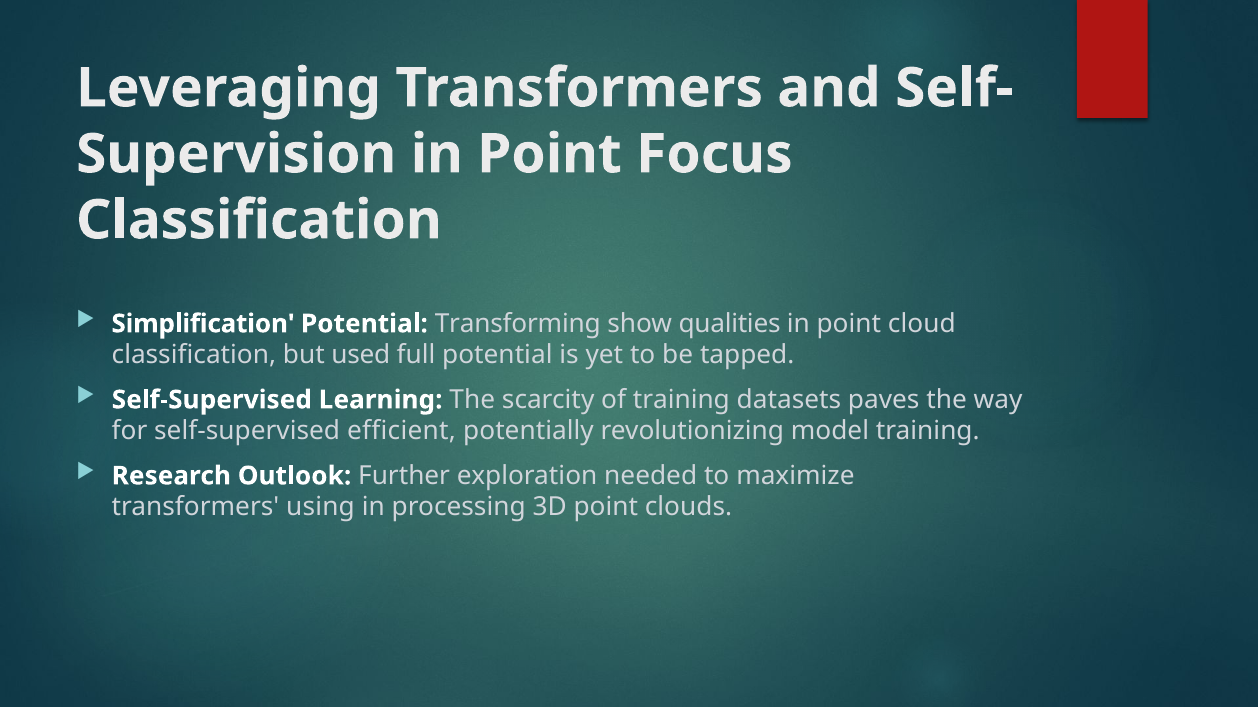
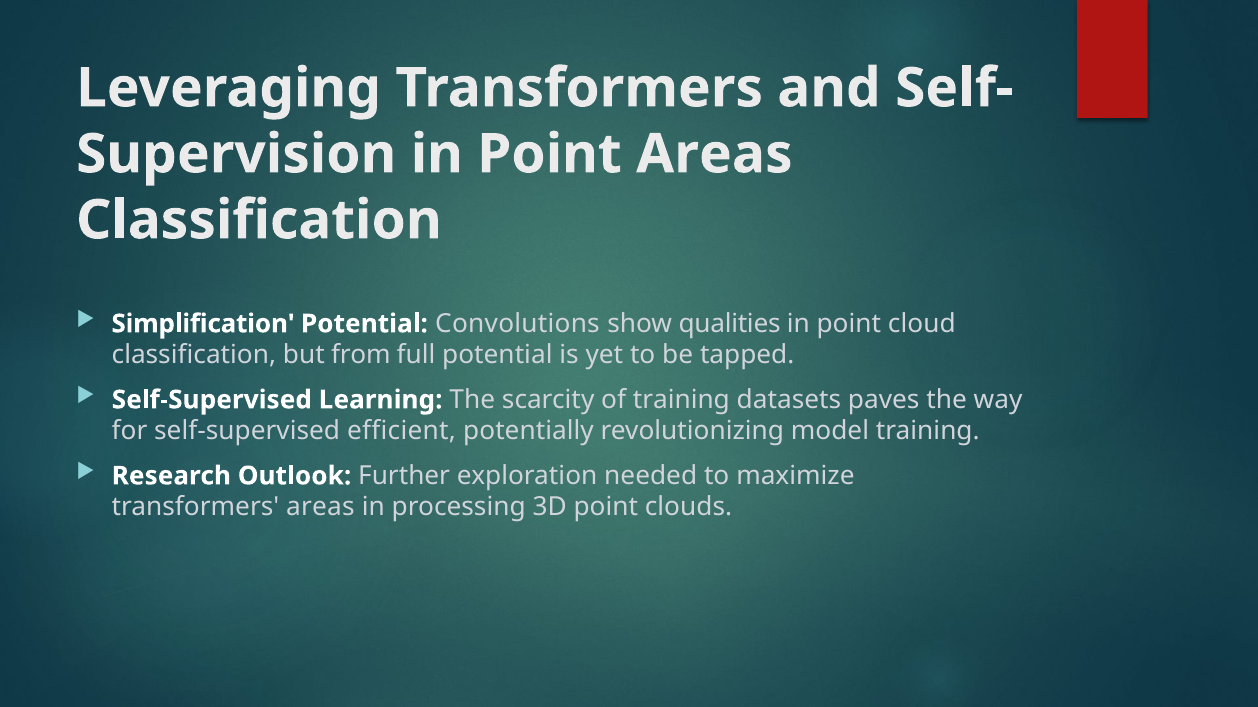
Point Focus: Focus -> Areas (714, 154)
Transforming: Transforming -> Convolutions (518, 324)
used: used -> from (361, 356)
transformers using: using -> areas (320, 508)
